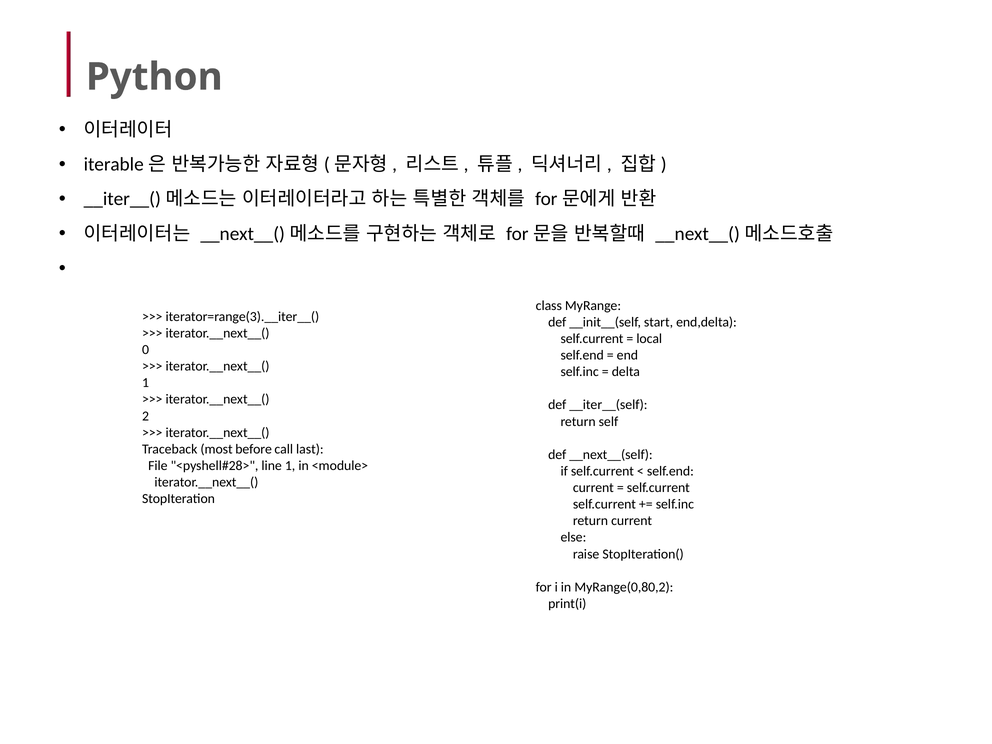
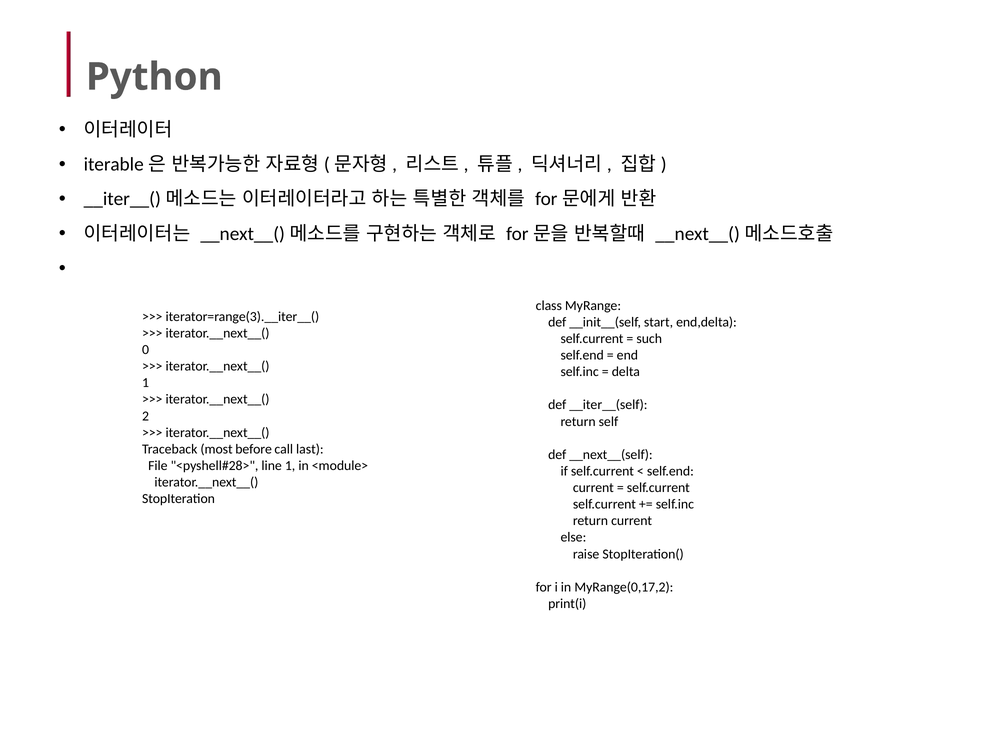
local: local -> such (649, 339)
MyRange(0,80,2: MyRange(0,80,2 -> MyRange(0,17,2 (624, 587)
